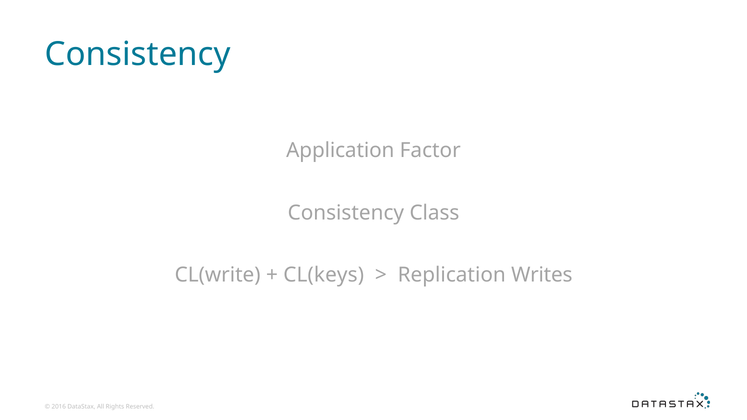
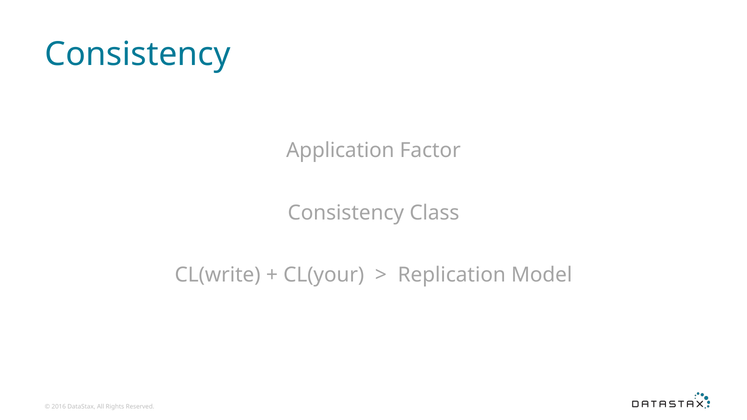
CL(keys: CL(keys -> CL(your (324, 275)
Writes: Writes -> Model (542, 275)
